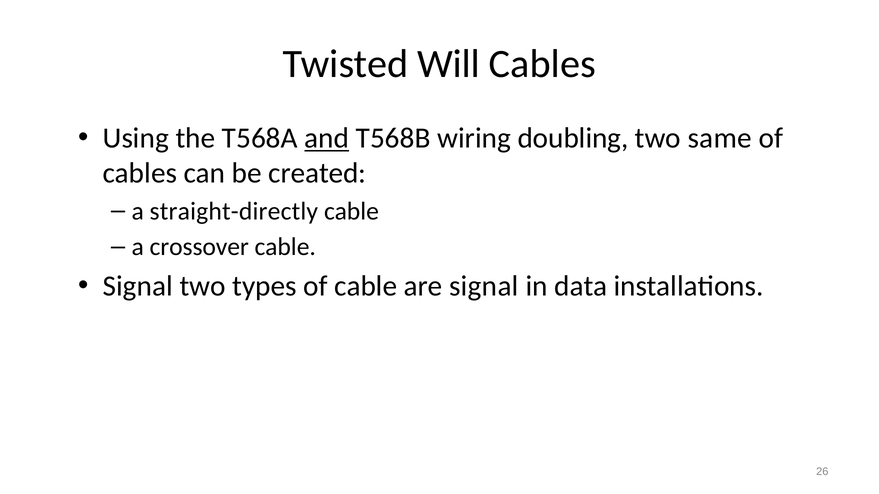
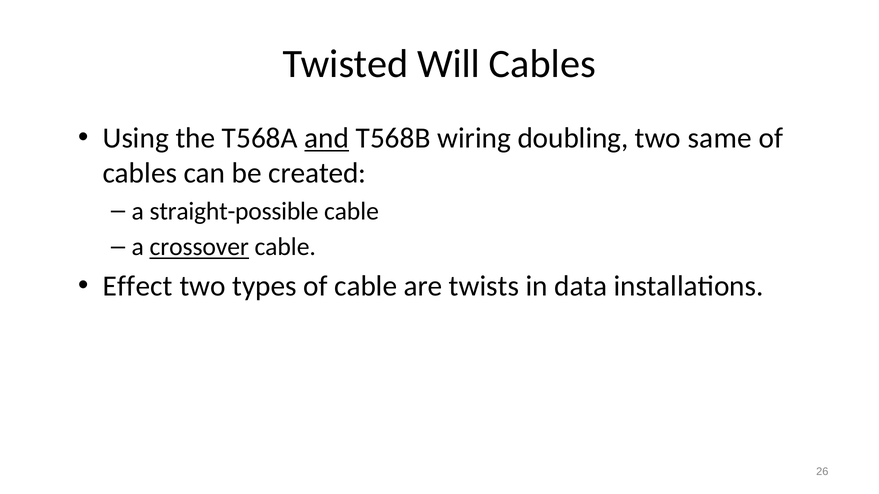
straight-directly: straight-directly -> straight-possible (234, 211)
crossover underline: none -> present (199, 247)
Signal: Signal -> Effect (138, 286)
are signal: signal -> twists (484, 286)
